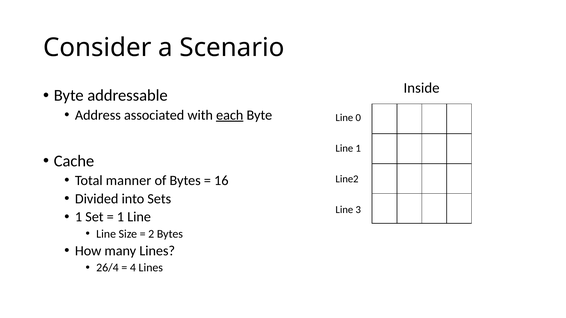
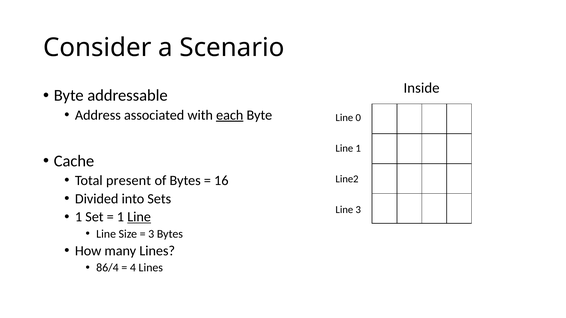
manner: manner -> present (129, 181)
Line underline: none -> present (139, 217)
2: 2 -> 3 (151, 234)
26/4: 26/4 -> 86/4 (107, 268)
